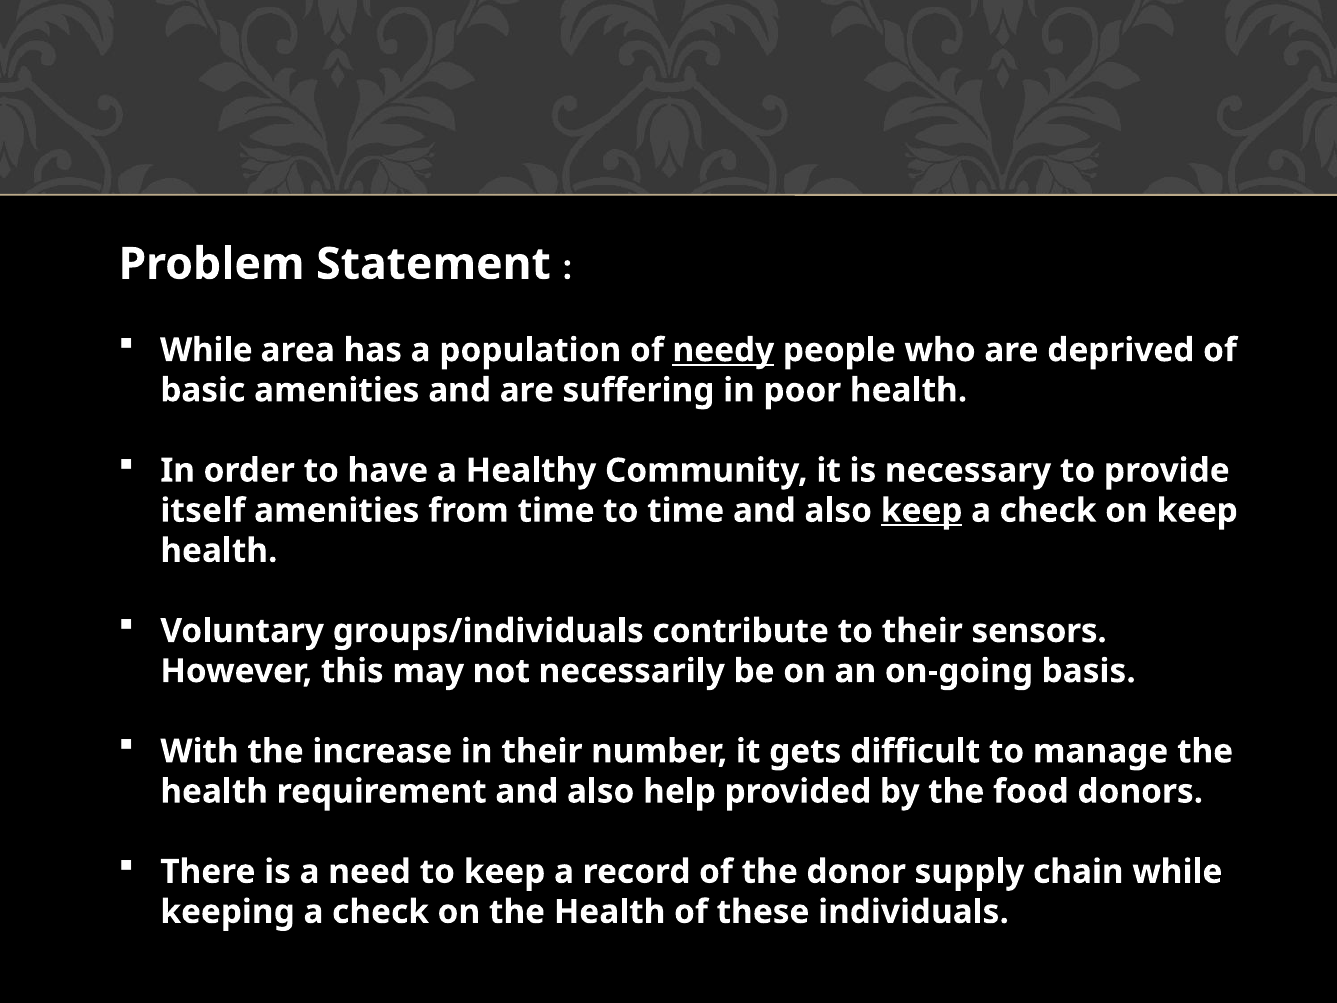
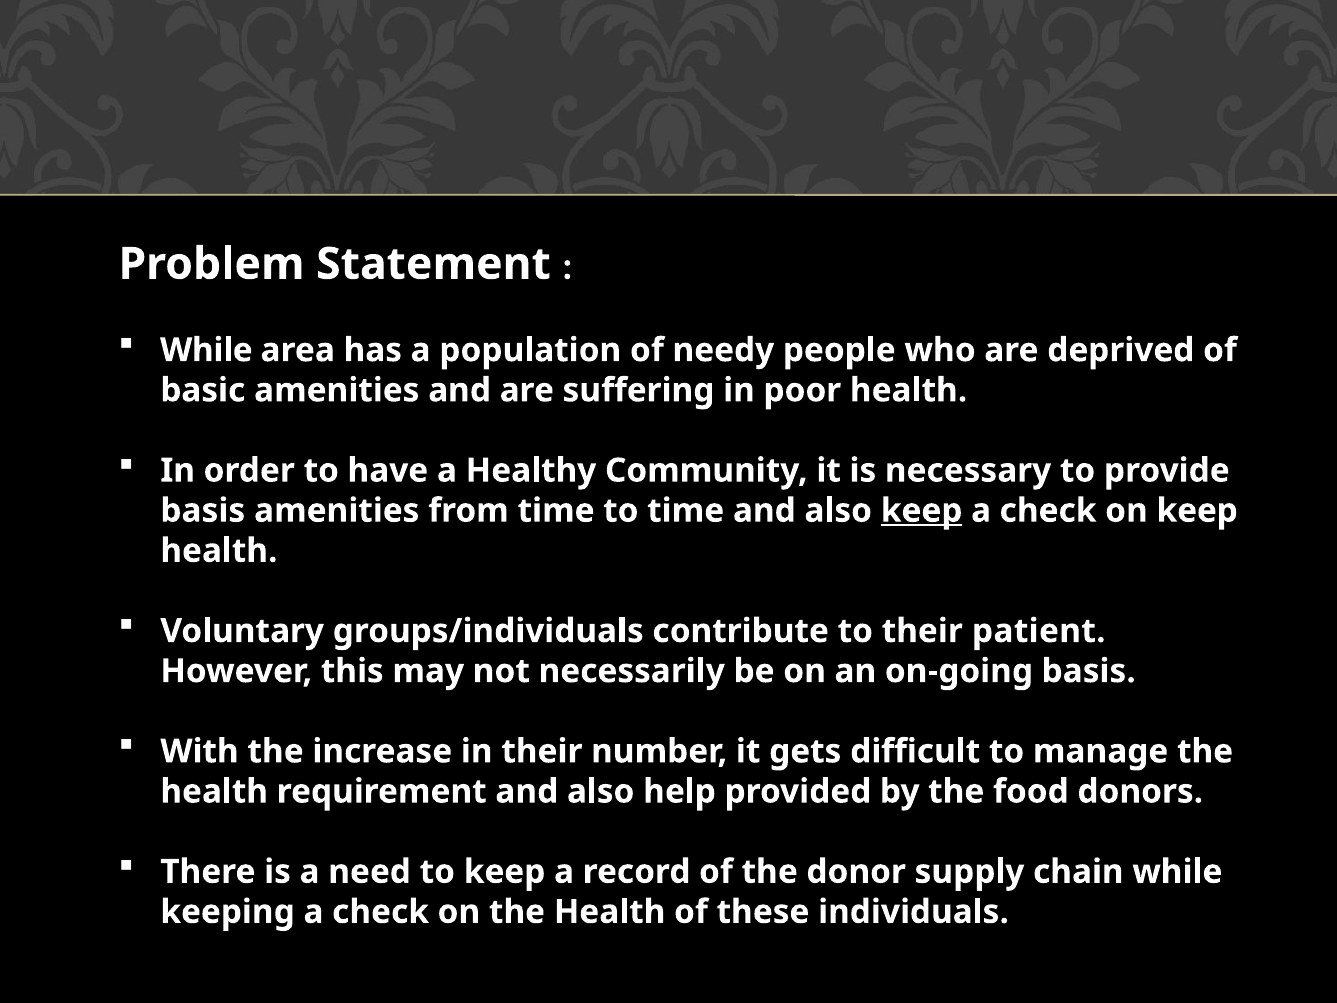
needy underline: present -> none (723, 350)
itself: itself -> basis (203, 511)
sensors: sensors -> patient (1039, 631)
